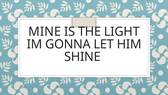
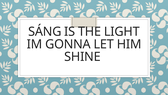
MINE: MINE -> SÁNG (45, 31)
